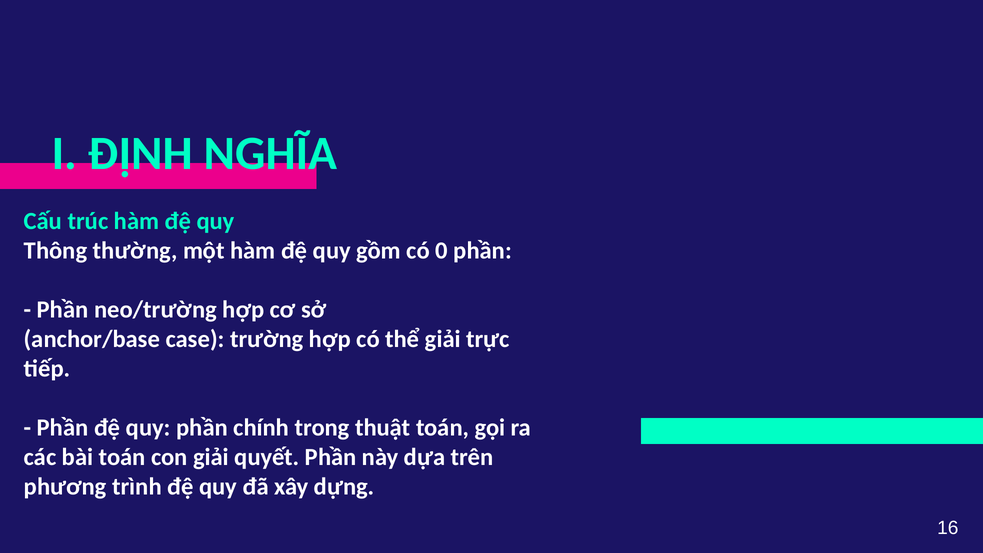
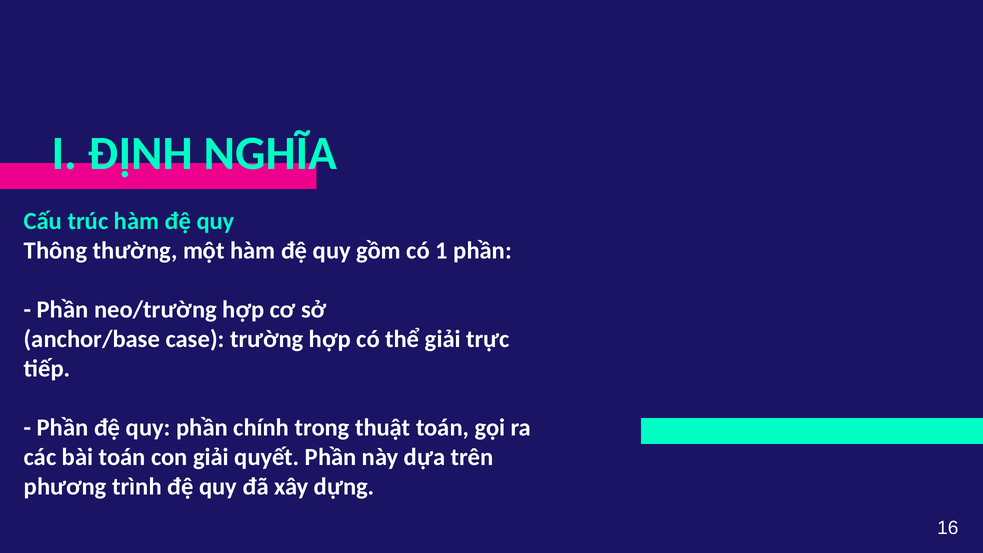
0: 0 -> 1 (442, 250)
